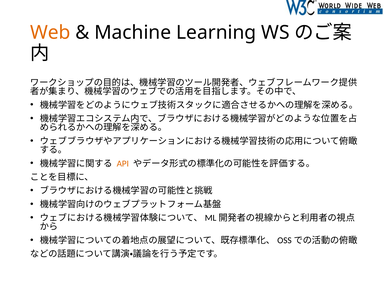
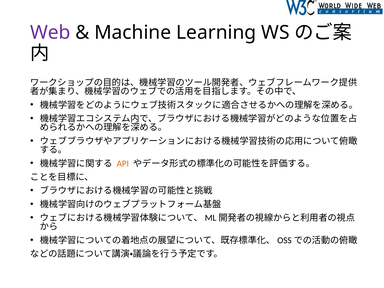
Web colour: orange -> purple (50, 33)
